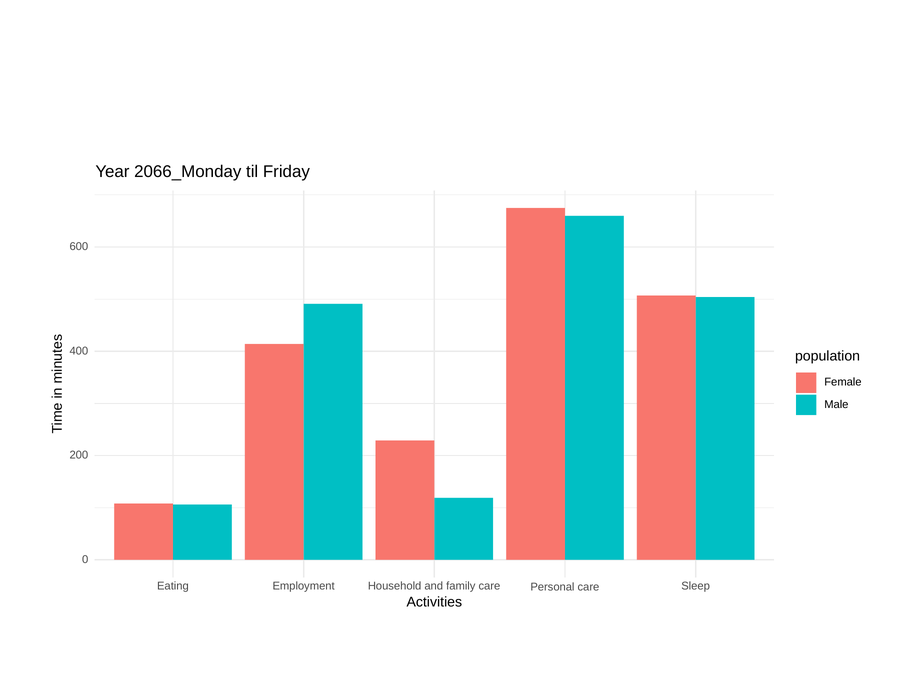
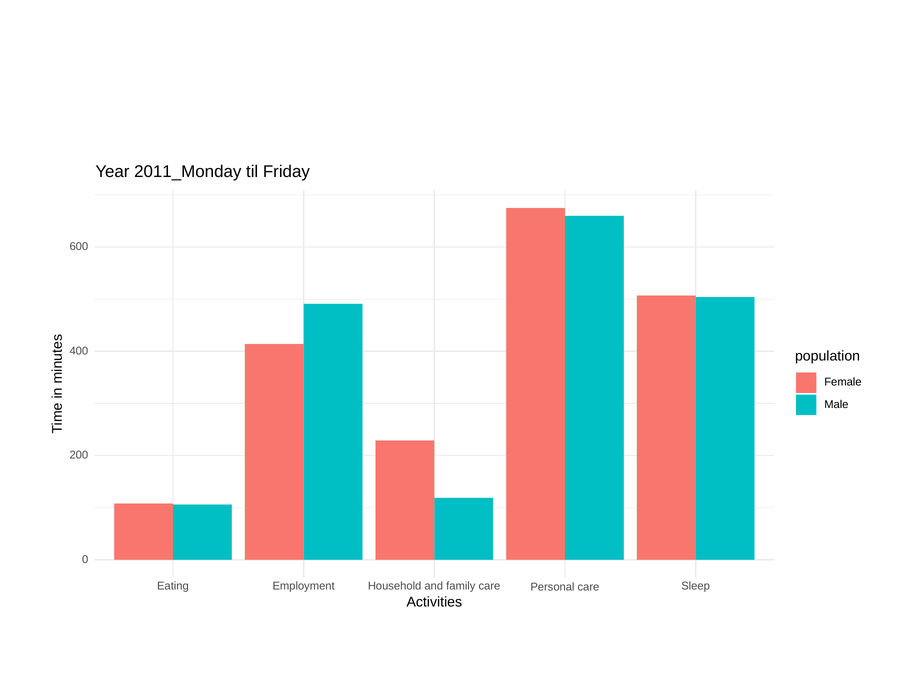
2066_Monday: 2066_Monday -> 2011_Monday (188, 172)
